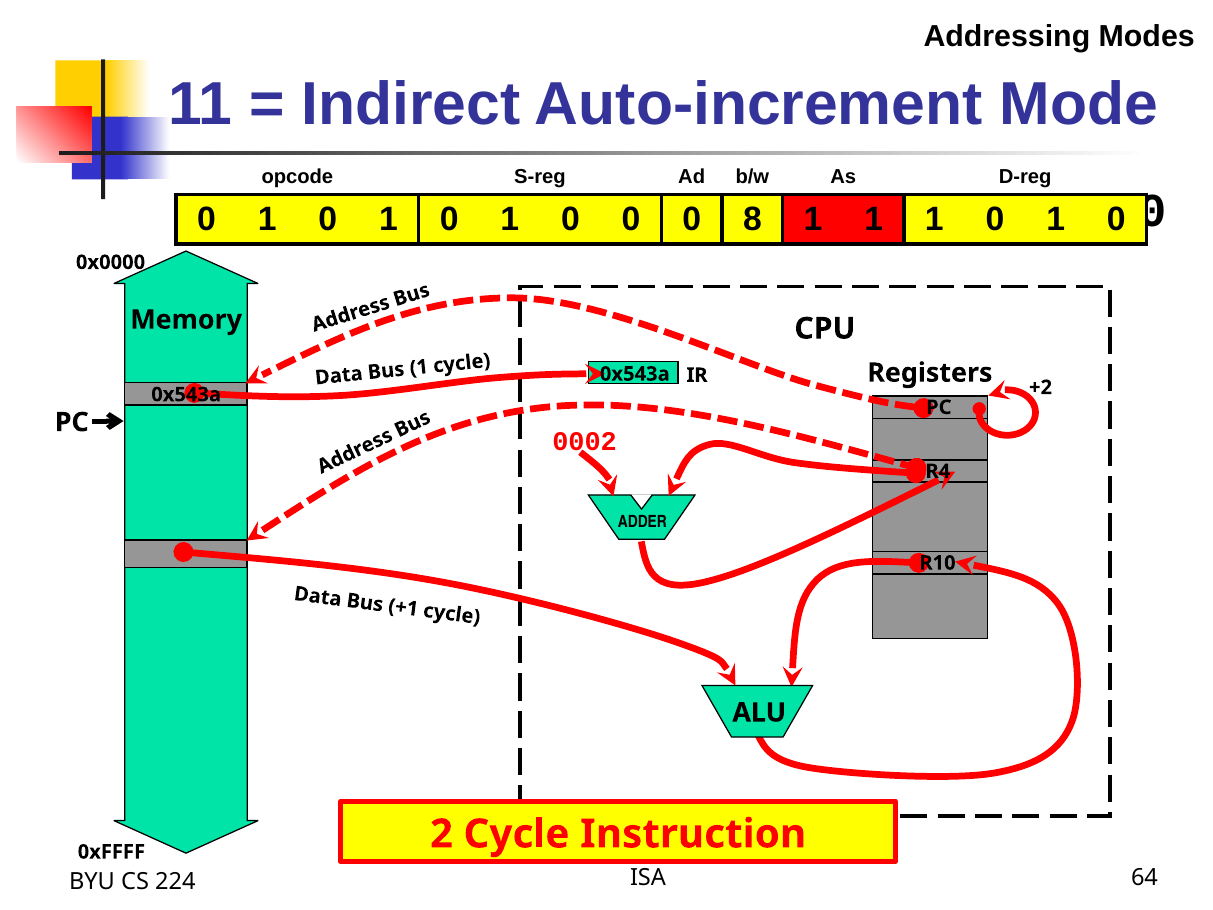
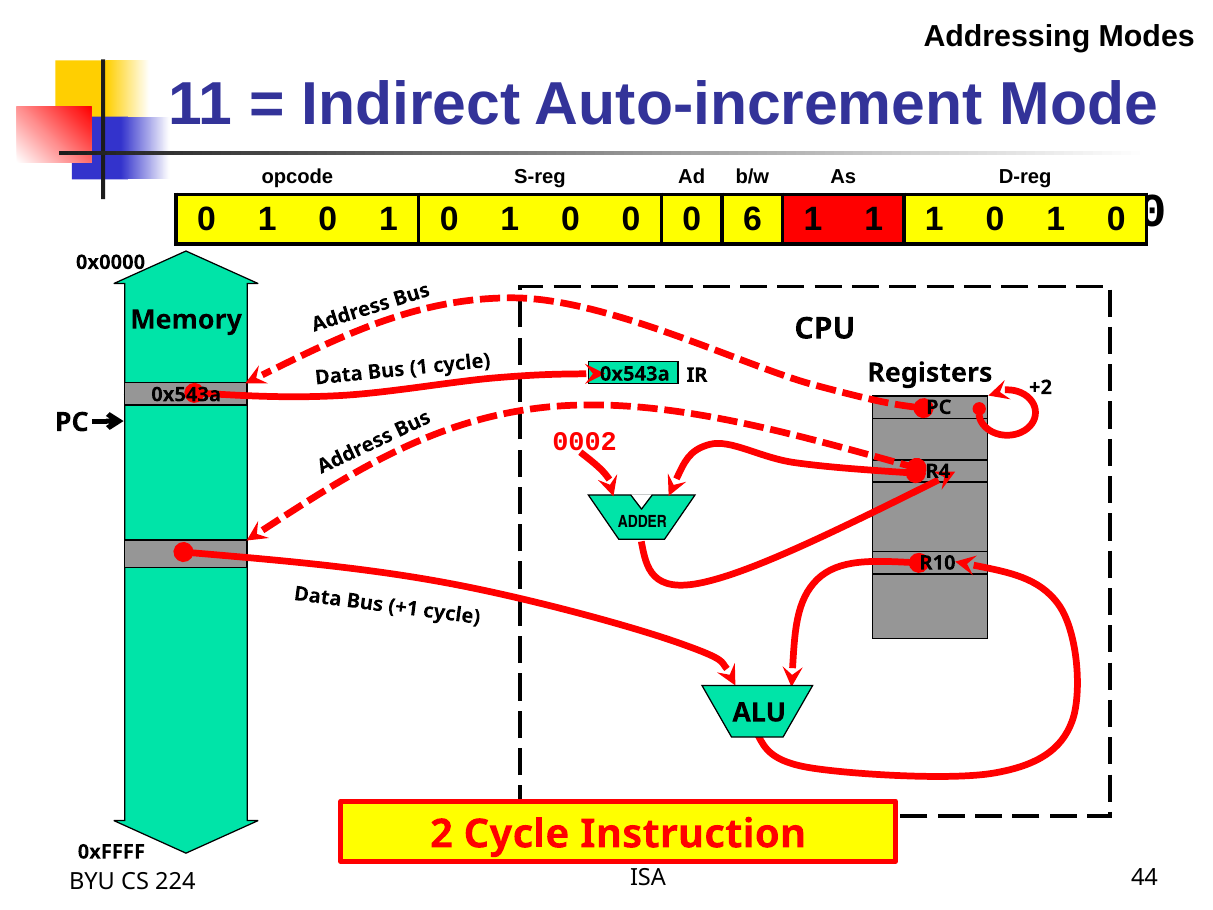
8: 8 -> 6 (752, 220)
64: 64 -> 44 (1145, 877)
